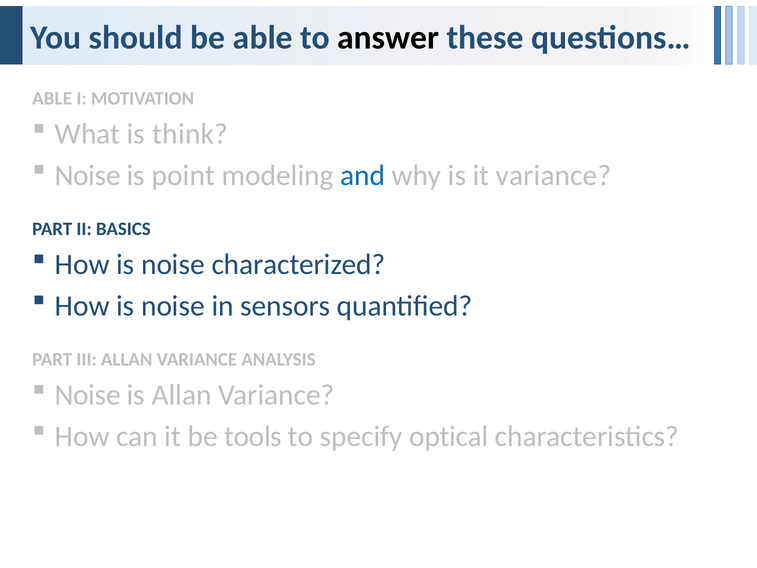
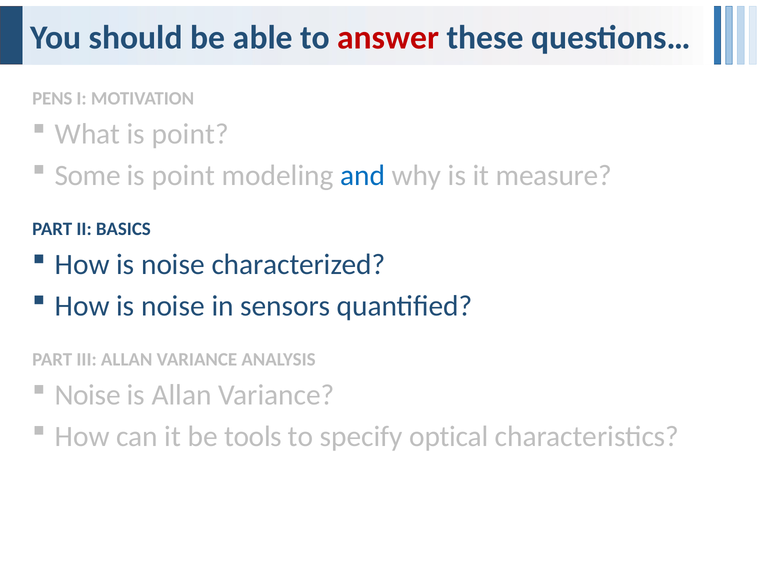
answer colour: black -> red (388, 38)
ABLE: ABLE -> PENS (52, 98)
What is think: think -> point (190, 134)
Noise: Noise -> Some (88, 175)
it variance: variance -> measure (554, 175)
